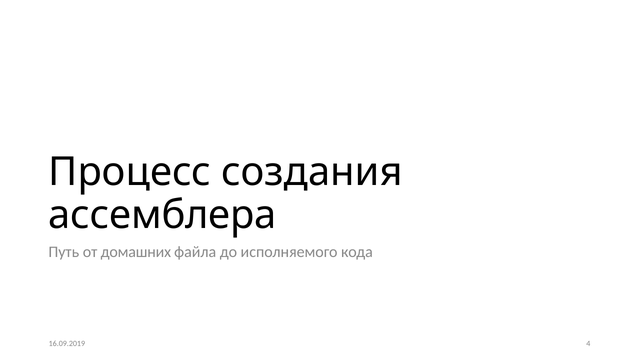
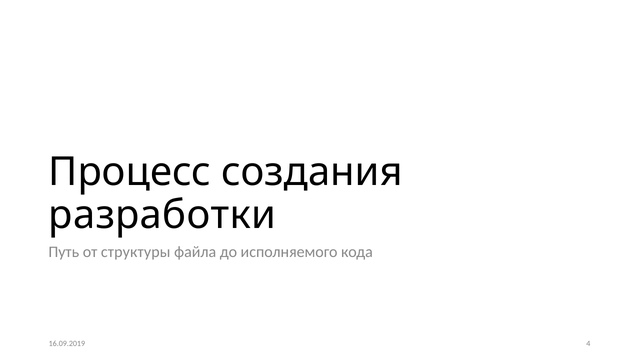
ассемблера: ассемблера -> разработки (162, 215)
домашних: домашних -> структуры (136, 251)
